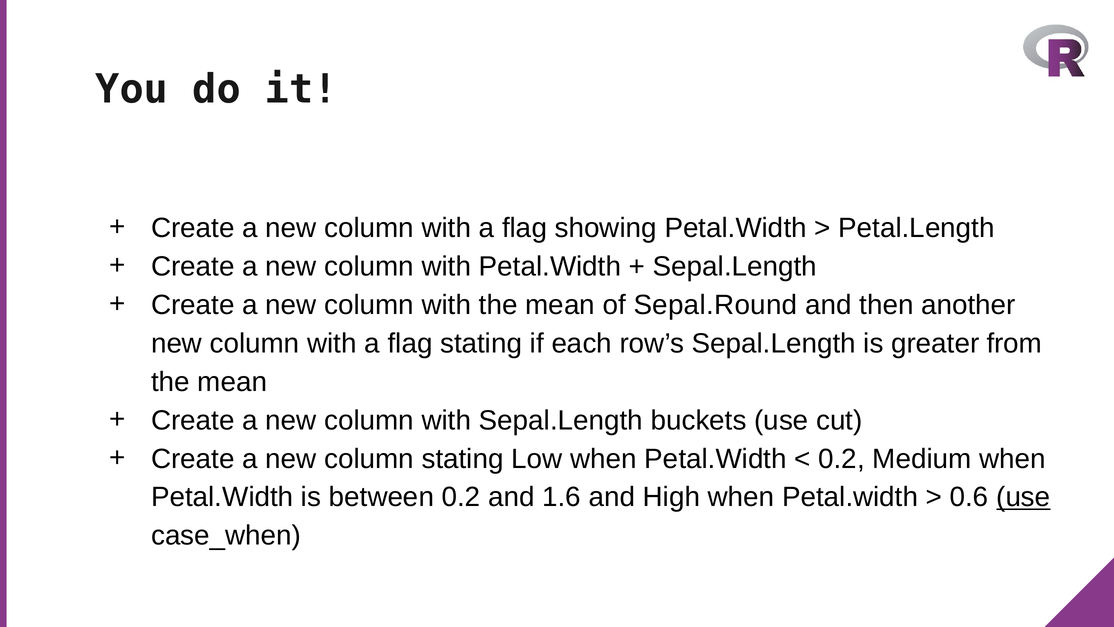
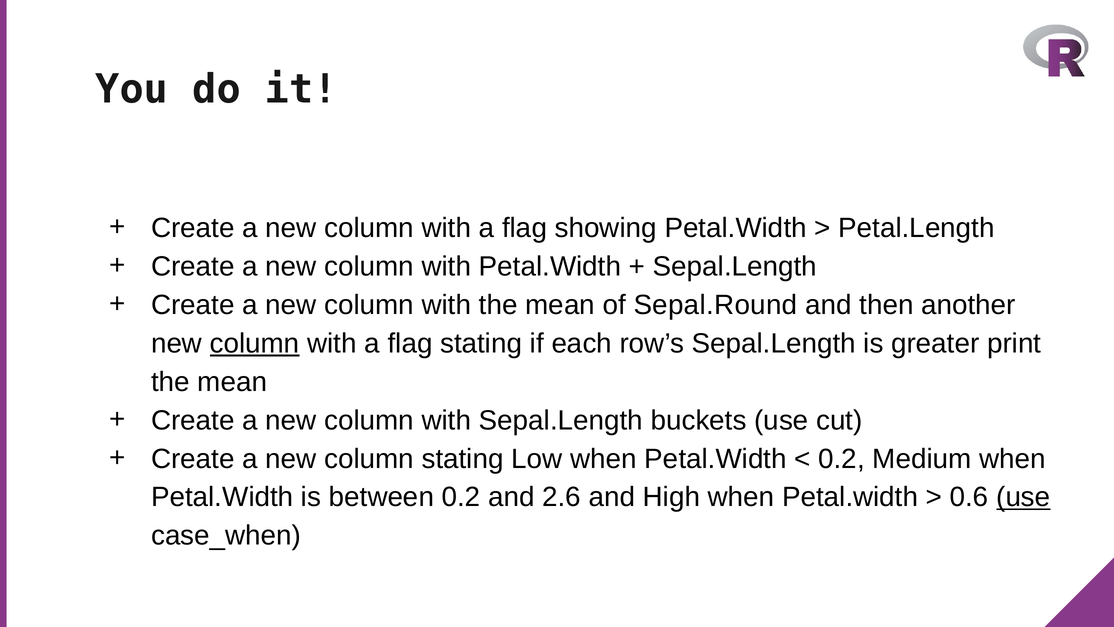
column underline: none -> present (255, 343)
from: from -> print (1014, 343)
1.6: 1.6 -> 2.6 (562, 497)
